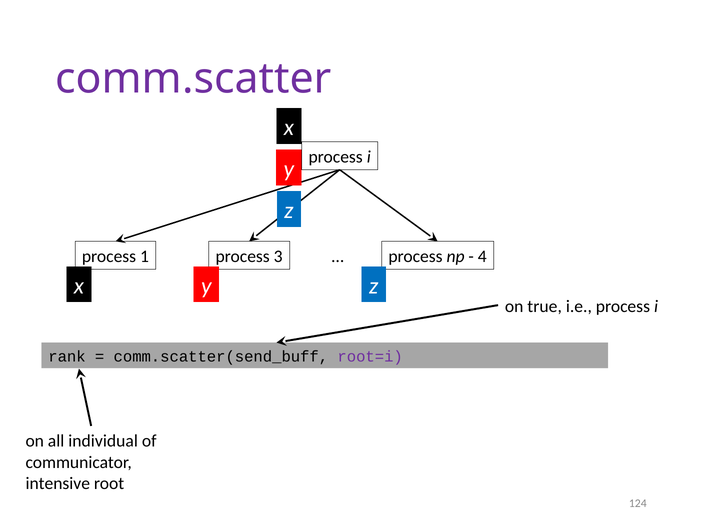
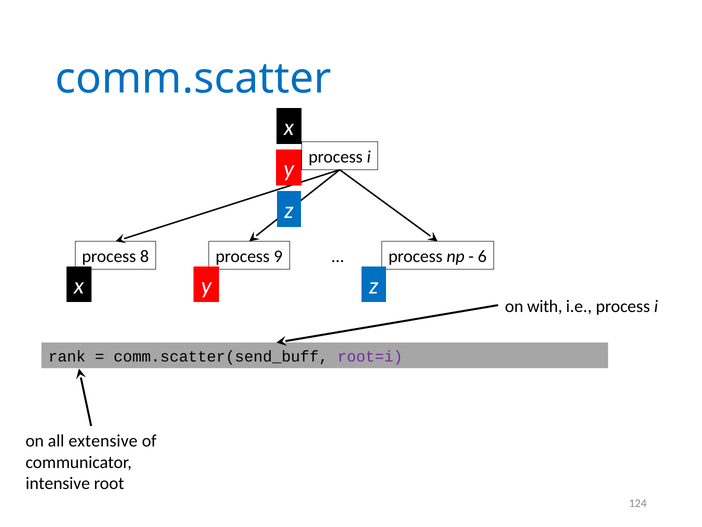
comm.scatter colour: purple -> blue (193, 79)
1: 1 -> 8 (144, 256)
3: 3 -> 9 (278, 256)
4: 4 -> 6 (482, 256)
true: true -> with (545, 306)
individual: individual -> extensive (103, 441)
